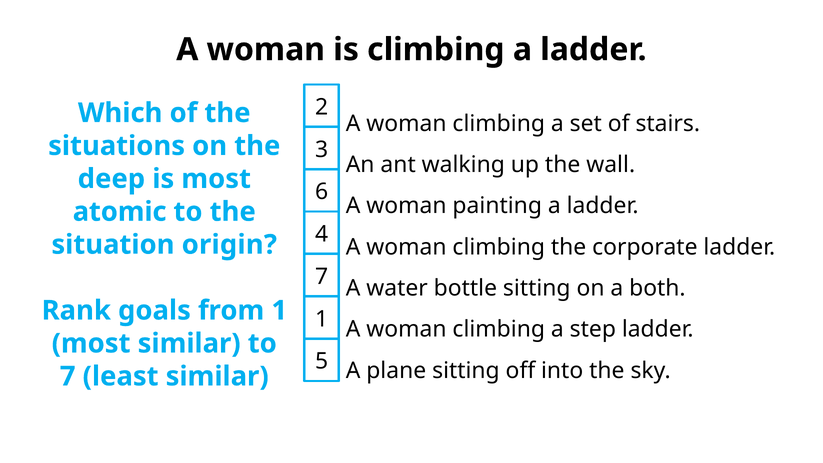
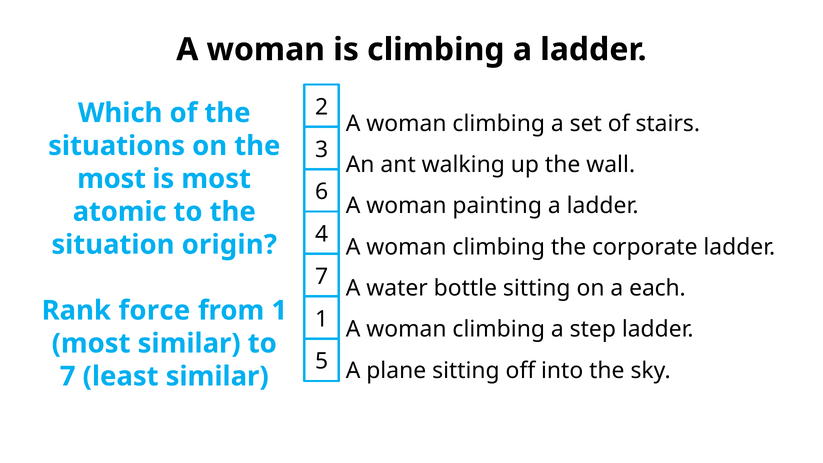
deep: deep -> most (112, 179)
both: both -> each (657, 288)
goals: goals -> force (154, 310)
